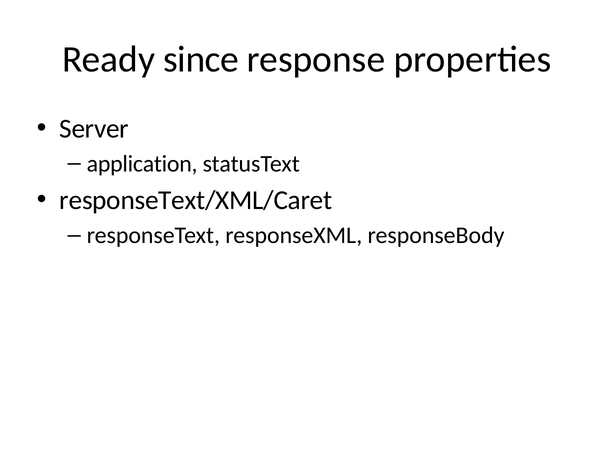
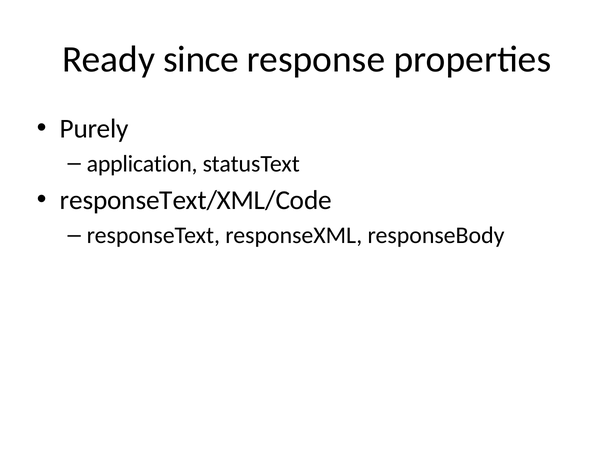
Server: Server -> Purely (94, 129)
responseText/XML/Caret: responseText/XML/Caret -> responseText/XML/Code (196, 200)
